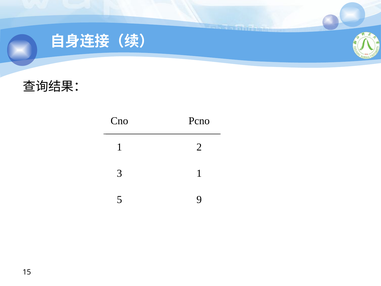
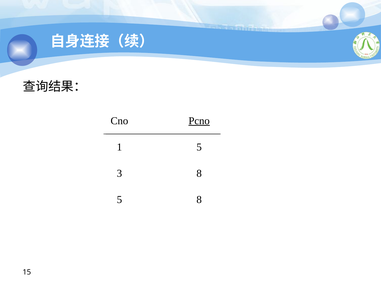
Pcno underline: none -> present (199, 121)
1 2: 2 -> 5 (199, 147)
3 1: 1 -> 8 (199, 173)
5 9: 9 -> 8 (199, 199)
